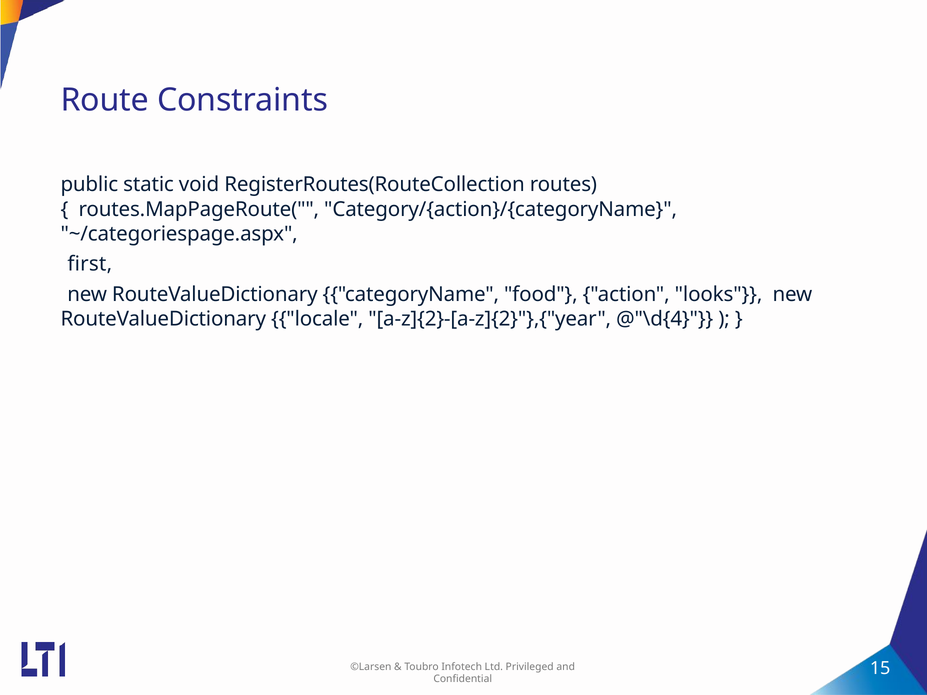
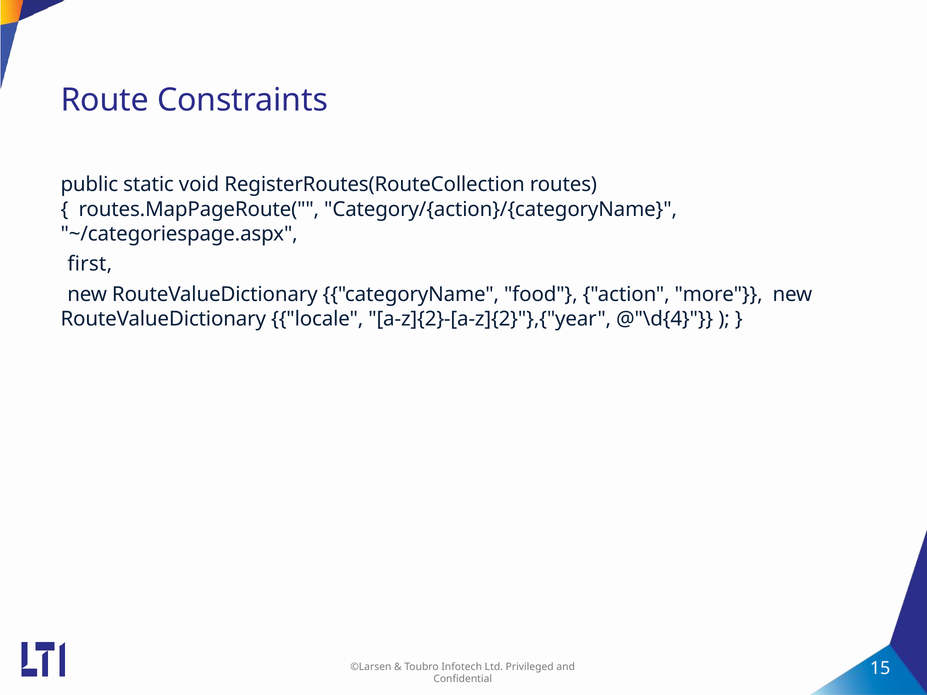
looks: looks -> more (719, 294)
